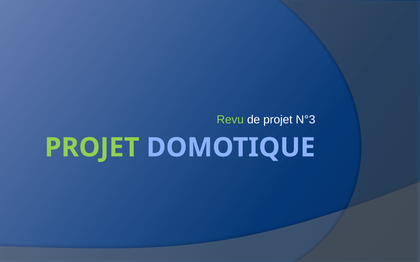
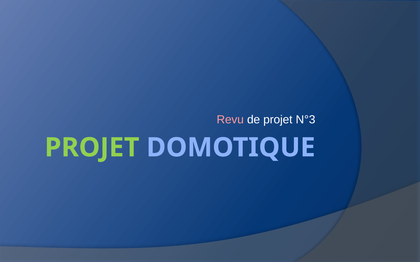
Revu colour: light green -> pink (230, 120)
